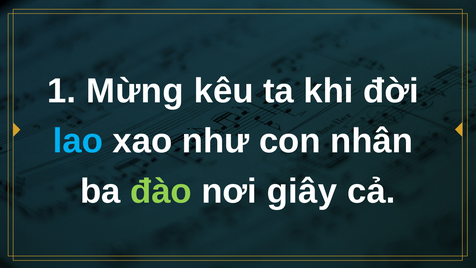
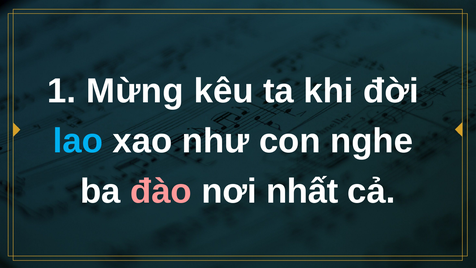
nhân: nhân -> nghe (372, 141)
đào colour: light green -> pink (161, 191)
giây: giây -> nhất (302, 191)
